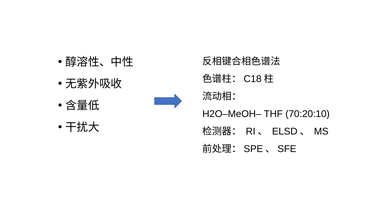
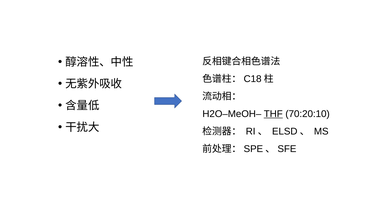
THF underline: none -> present (273, 114)
